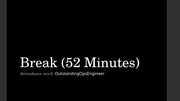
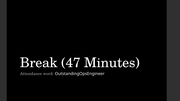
52: 52 -> 47 (71, 63)
